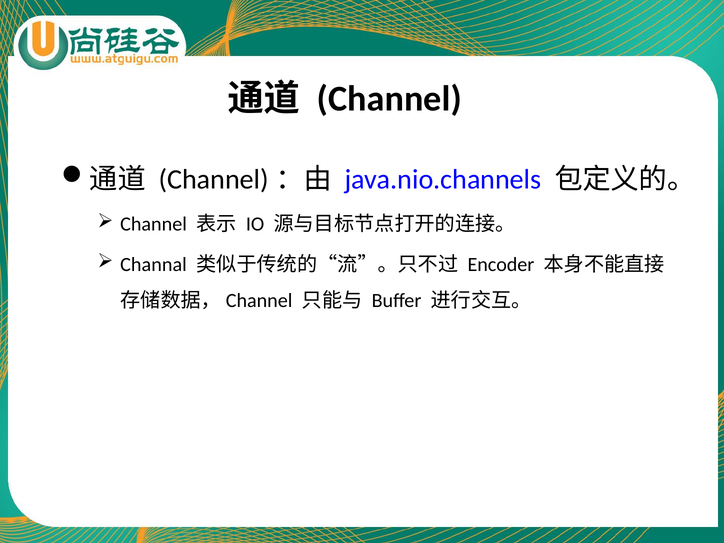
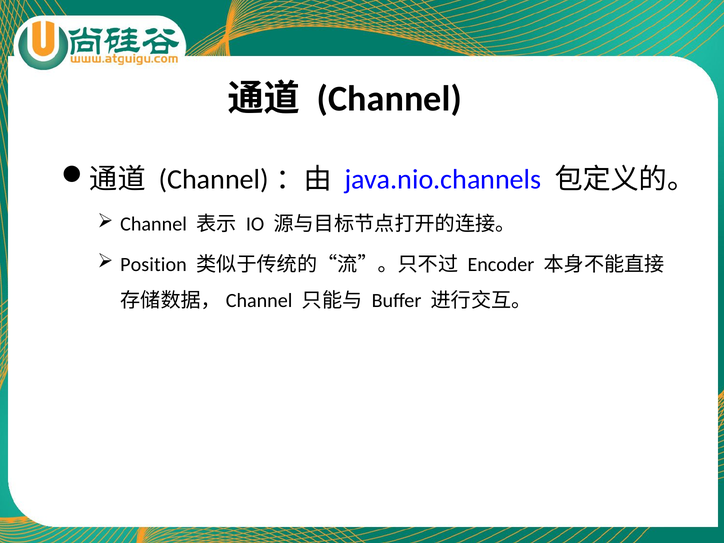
Channal: Channal -> Position (154, 264)
